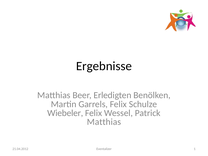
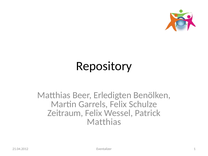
Ergebnisse: Ergebnisse -> Repository (104, 66)
Wiebeler: Wiebeler -> Zeitraum (65, 113)
